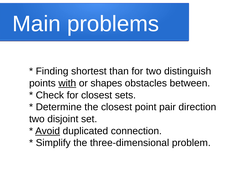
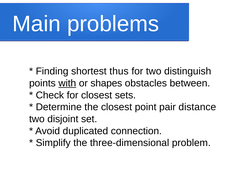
than: than -> thus (119, 71)
direction: direction -> distance (197, 107)
Avoid underline: present -> none (48, 131)
